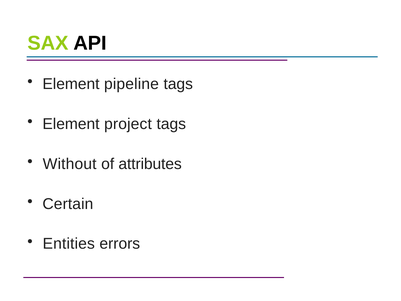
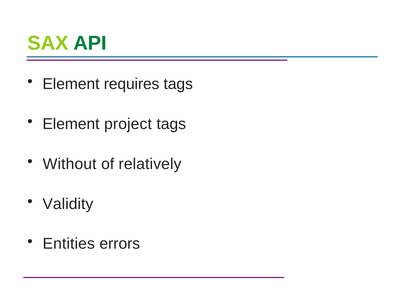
API colour: black -> green (90, 43)
pipeline: pipeline -> requires (132, 84)
attributes: attributes -> relatively (150, 164)
Certain: Certain -> Validity (68, 204)
